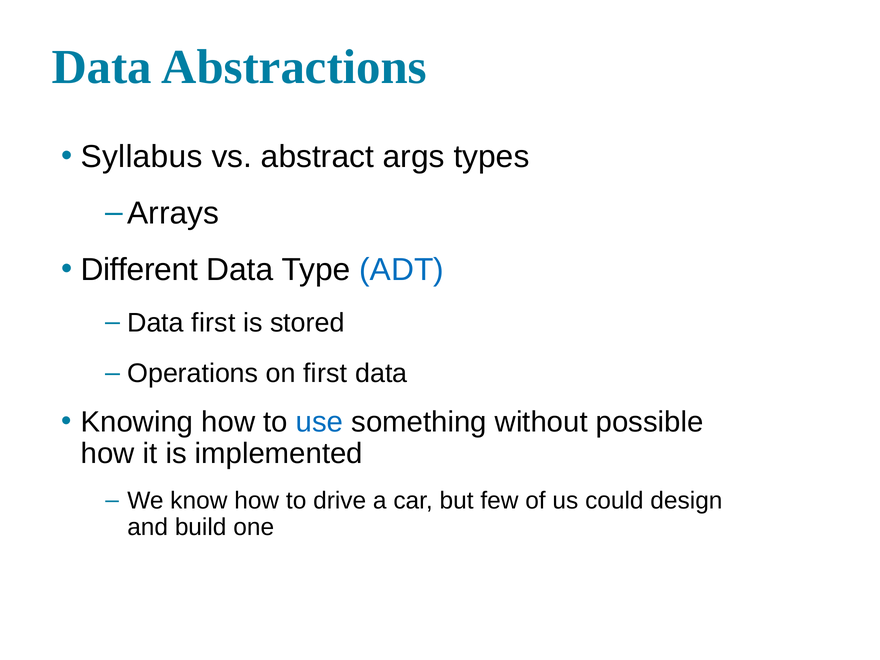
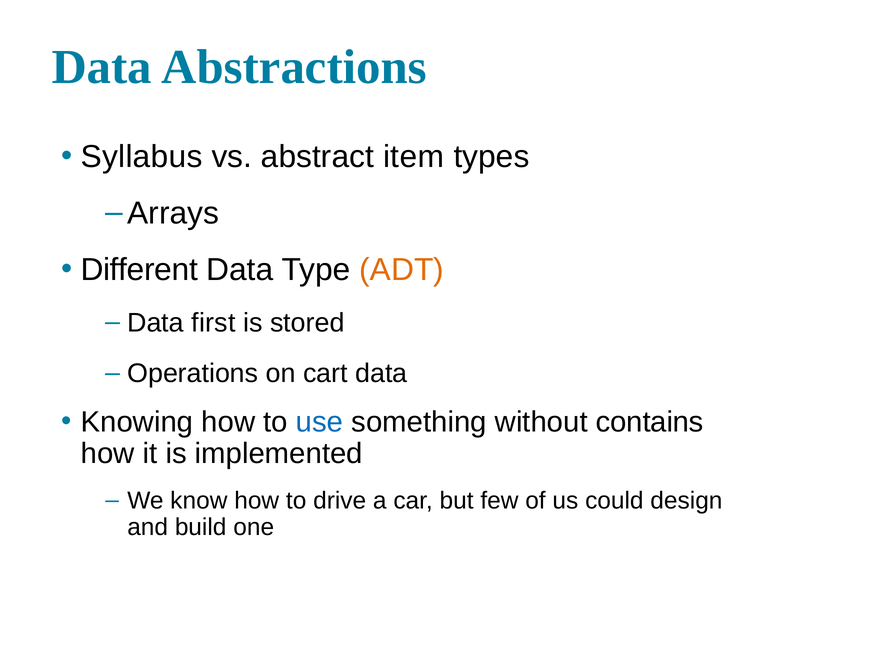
args: args -> item (414, 157)
ADT colour: blue -> orange (402, 270)
on first: first -> cart (325, 374)
possible: possible -> contains (650, 422)
